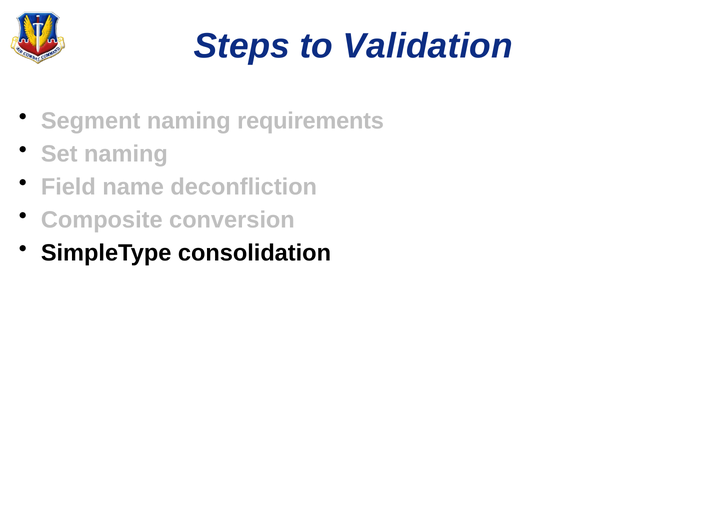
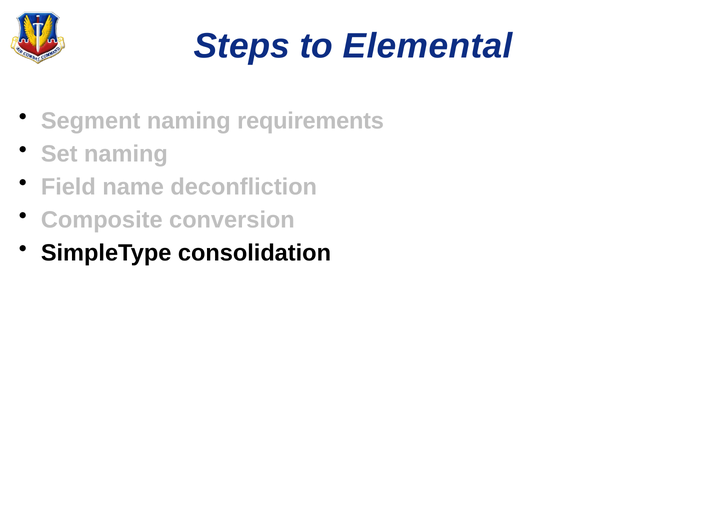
Validation: Validation -> Elemental (428, 46)
